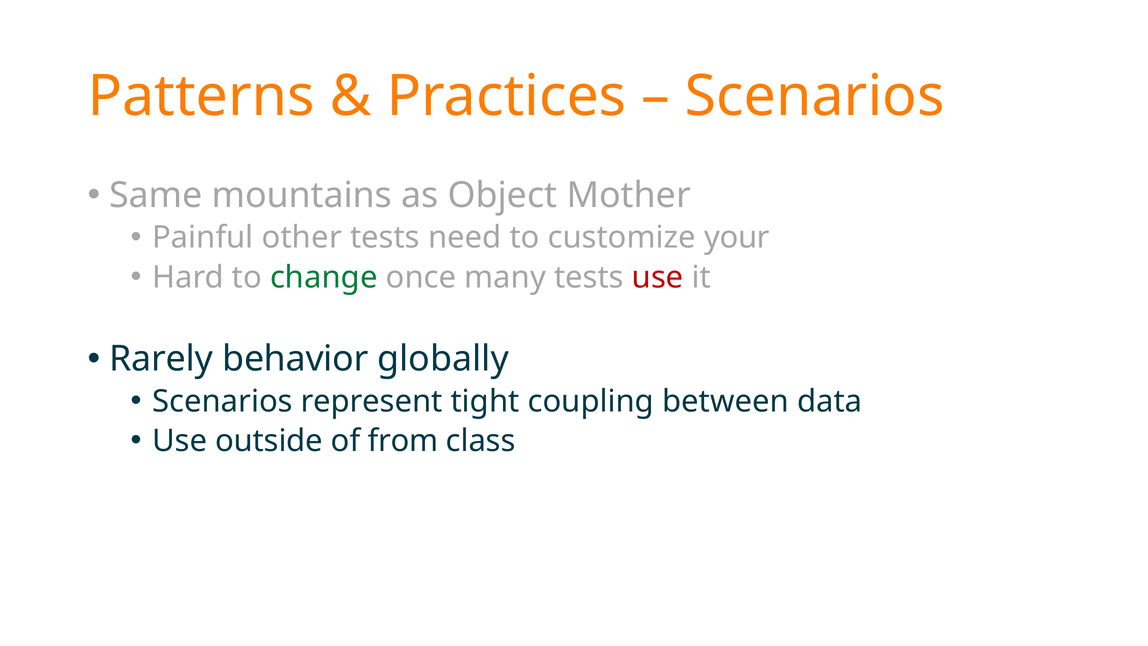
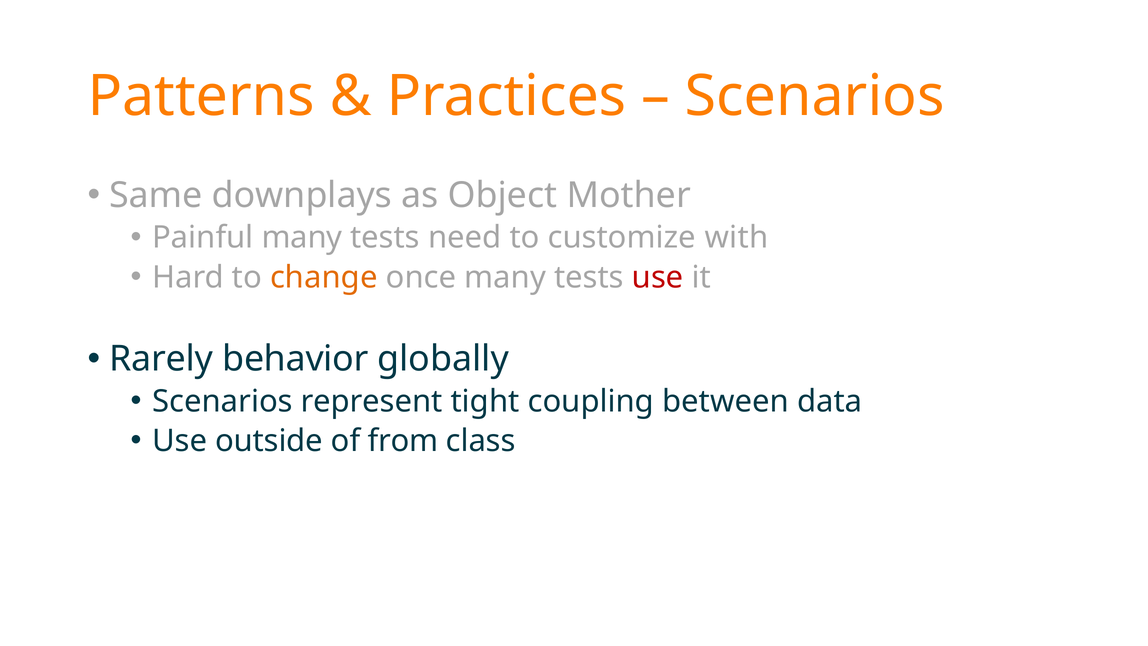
mountains: mountains -> downplays (302, 195)
Painful other: other -> many (302, 238)
your: your -> with (737, 238)
change colour: green -> orange (324, 277)
